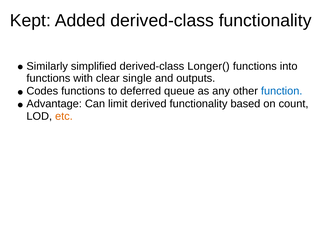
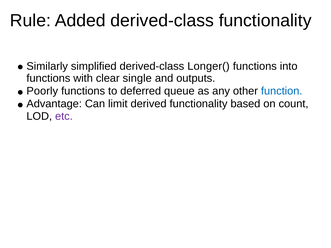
Kept: Kept -> Rule (30, 21)
Codes: Codes -> Poorly (42, 91)
etc colour: orange -> purple (64, 116)
